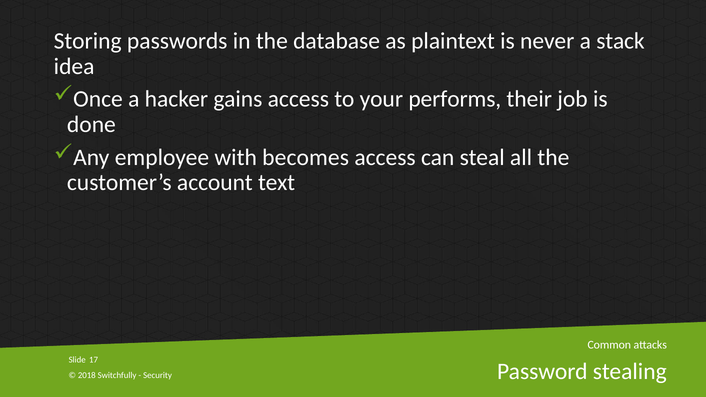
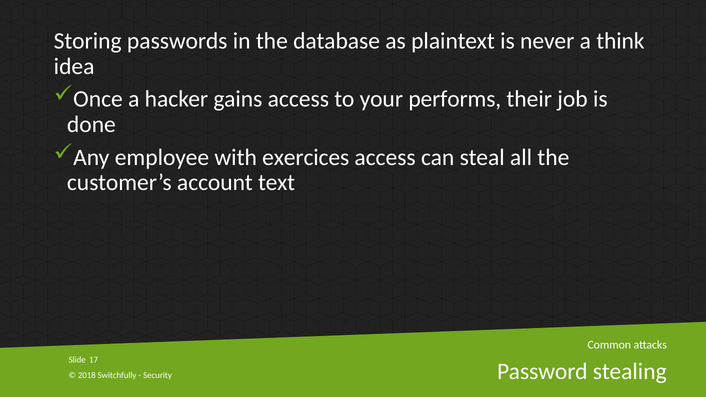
stack: stack -> think (620, 41)
becomes: becomes -> exercices (306, 157)
